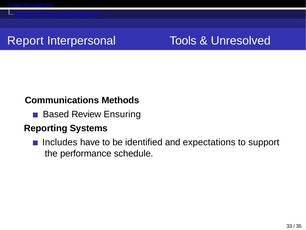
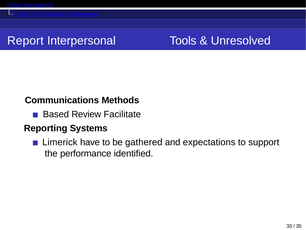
Ensuring: Ensuring -> Facilitate (122, 114)
Includes: Includes -> Limerick (60, 142)
identified: identified -> gathered (144, 142)
schedule: schedule -> identified (134, 153)
